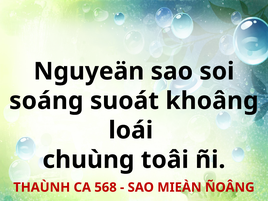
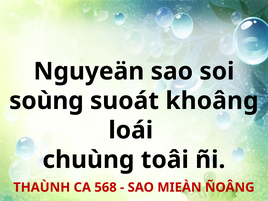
soáng: soáng -> soùng (46, 101)
